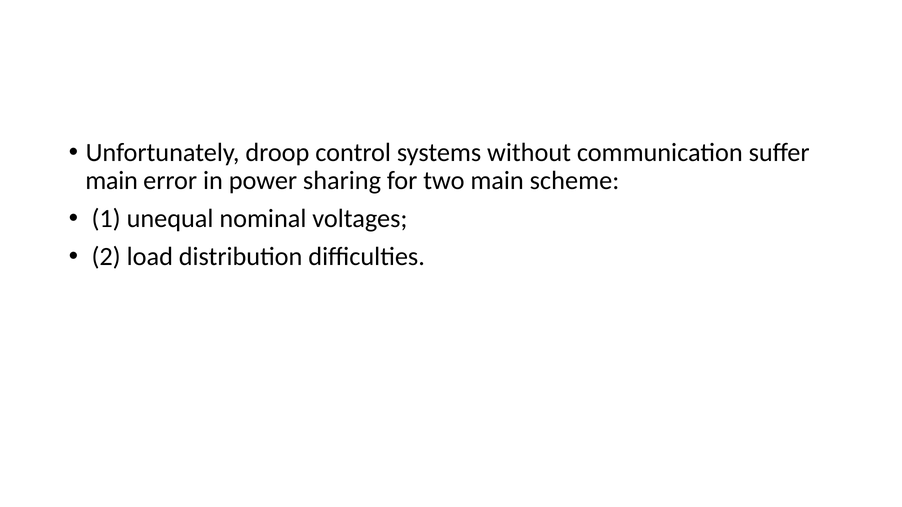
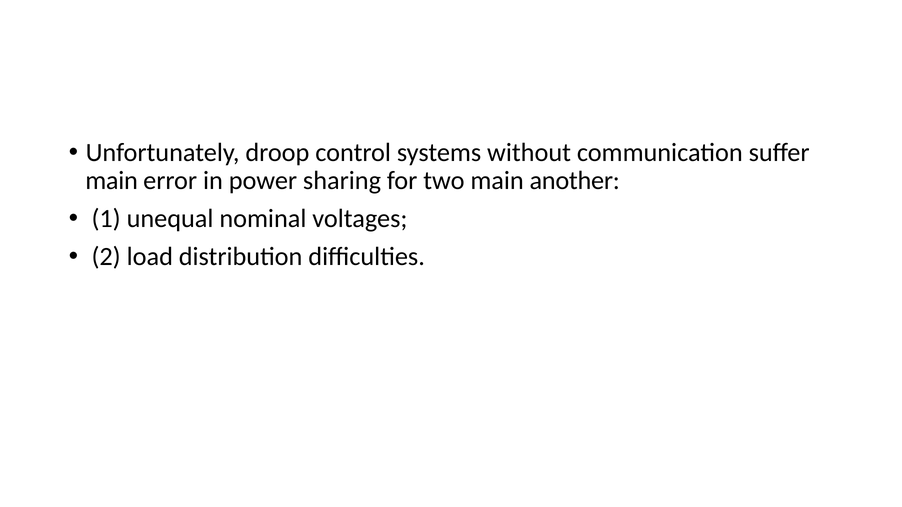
scheme: scheme -> another (575, 181)
